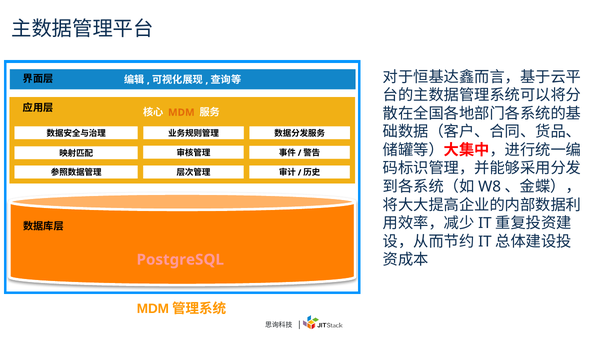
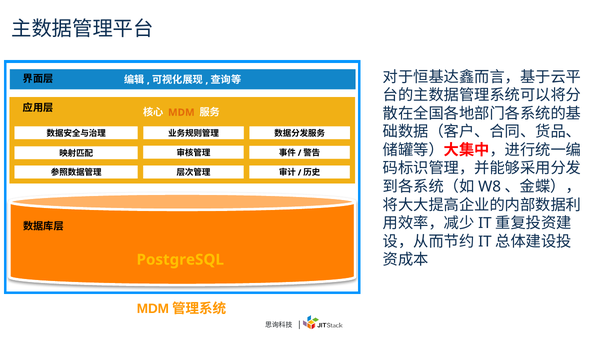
PostgreSQL colour: pink -> yellow (180, 260)
